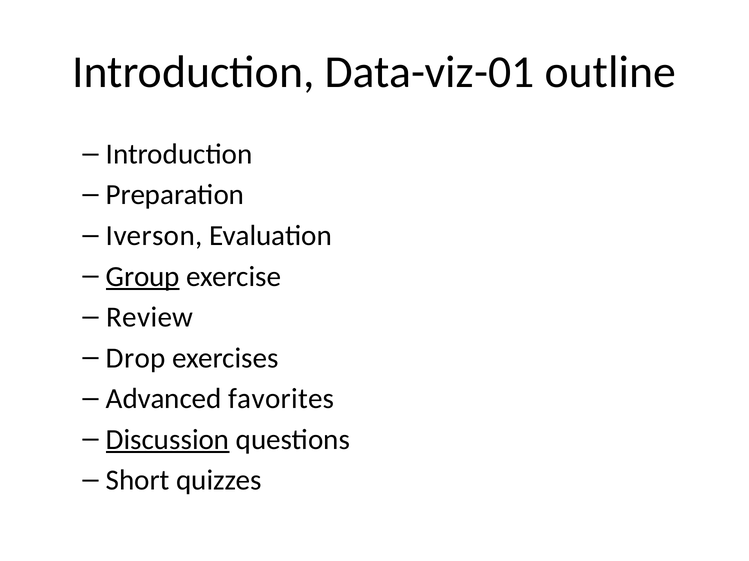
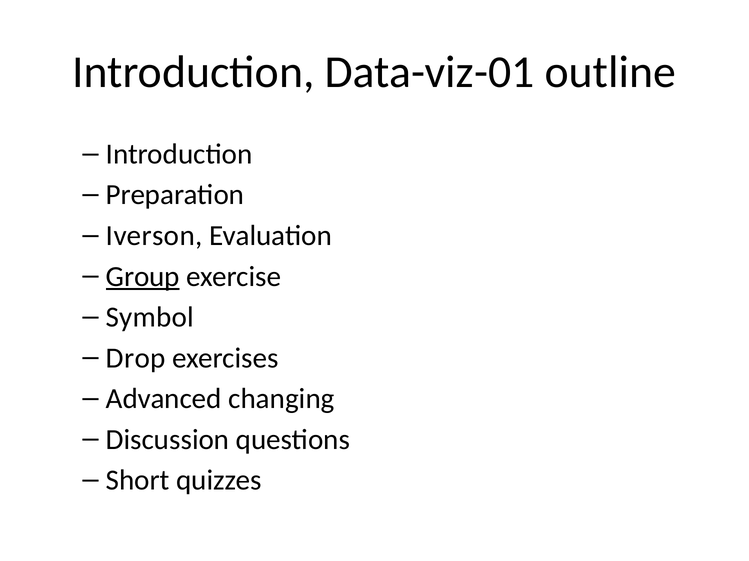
Review: Review -> Symbol (150, 318)
favorites: favorites -> changing (281, 399)
Discussion underline: present -> none (168, 440)
